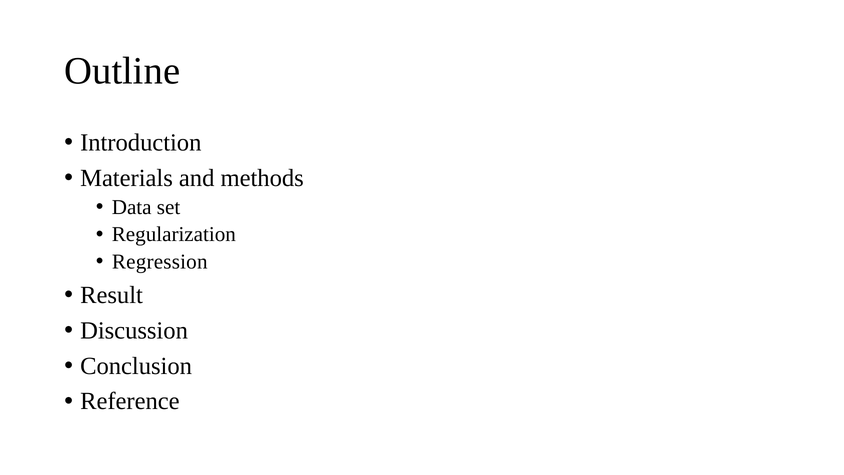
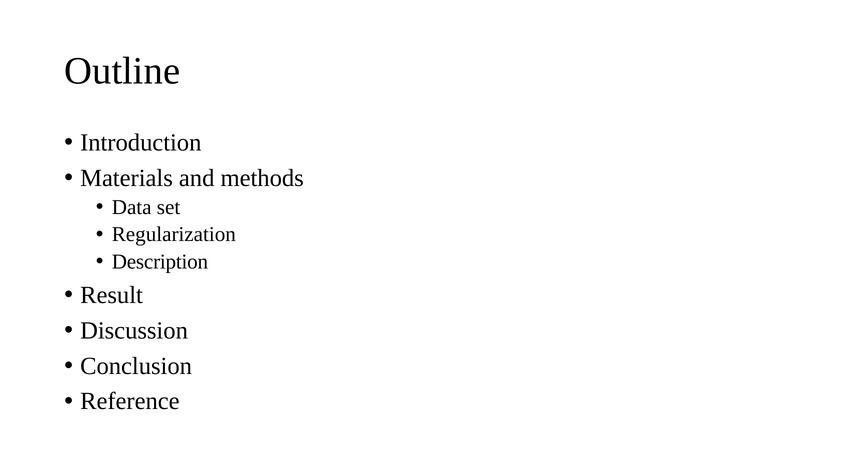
Regression: Regression -> Description (160, 262)
